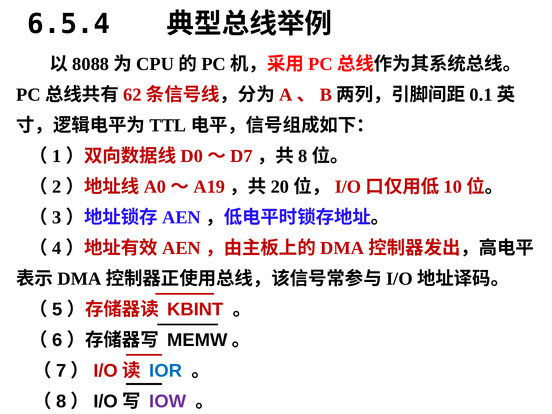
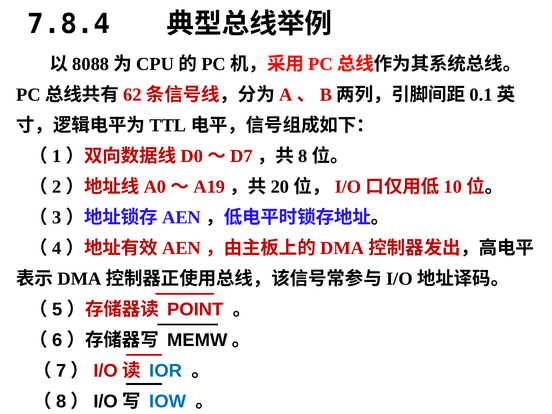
6.5.4: 6.5.4 -> 7.8.4 (69, 24)
KBINT: KBINT -> POINT (195, 310)
IOW colour: purple -> blue (168, 401)
